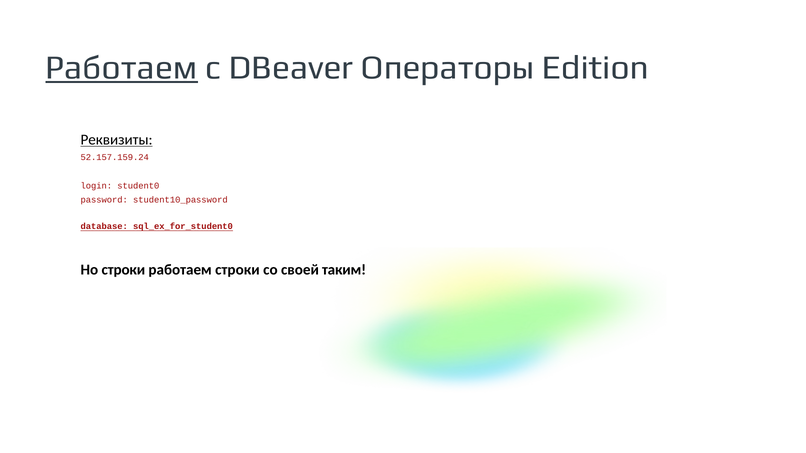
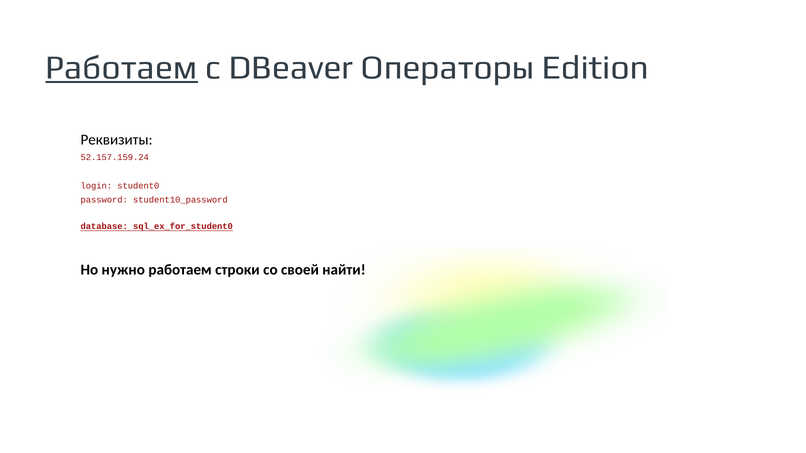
Реквизиты underline: present -> none (117, 140)
Но строки: строки -> нужно (123, 270)
таким: таким -> найти (344, 270)
